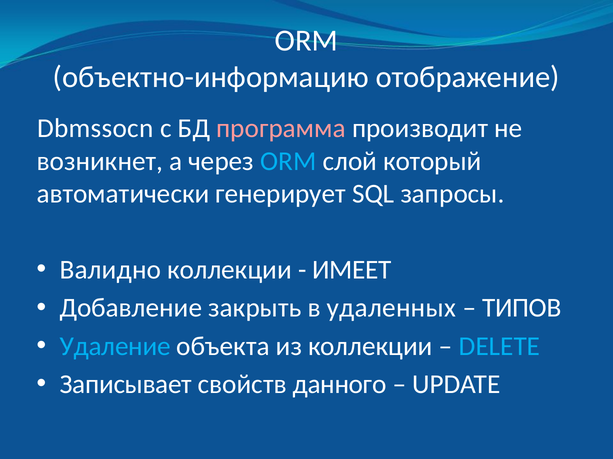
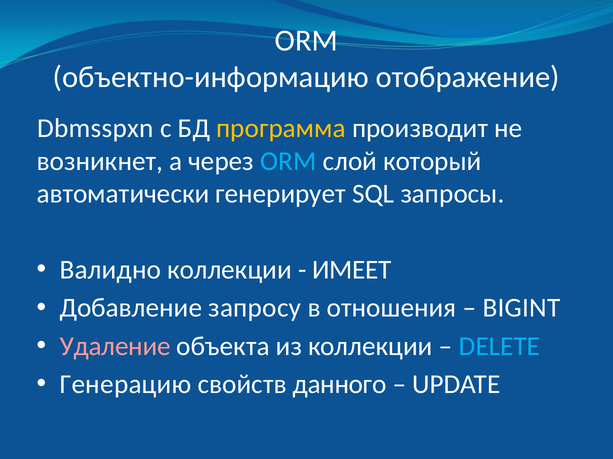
Dbmssocn: Dbmssocn -> Dbmsspxn (95, 129)
программа colour: pink -> yellow (281, 129)
закрыть: закрыть -> запросу (255, 308)
удаленных: удаленных -> отношения (392, 308)
ТИПОВ: ТИПОВ -> BIGINT (521, 308)
Удаление colour: light blue -> pink (115, 347)
Записывает: Записывает -> Генерацию (126, 385)
